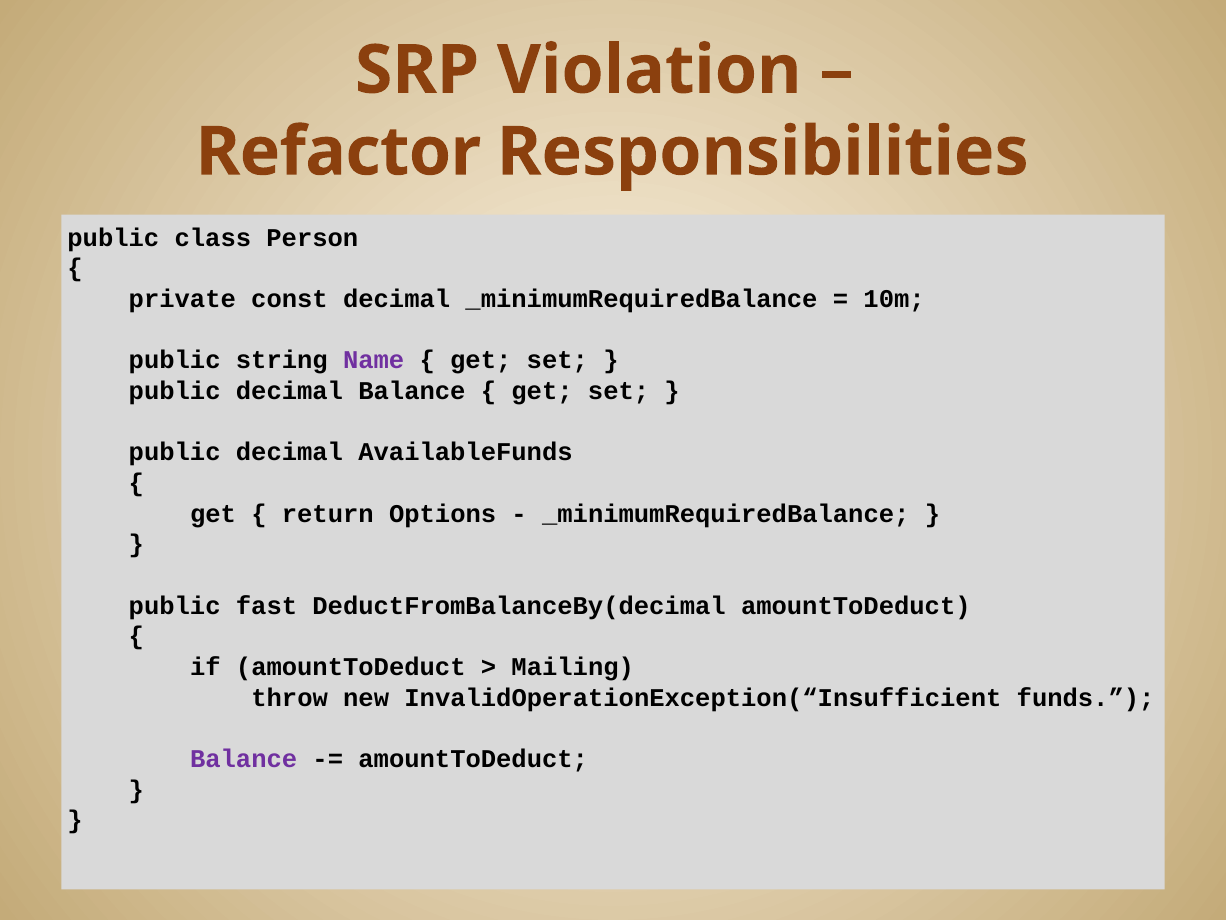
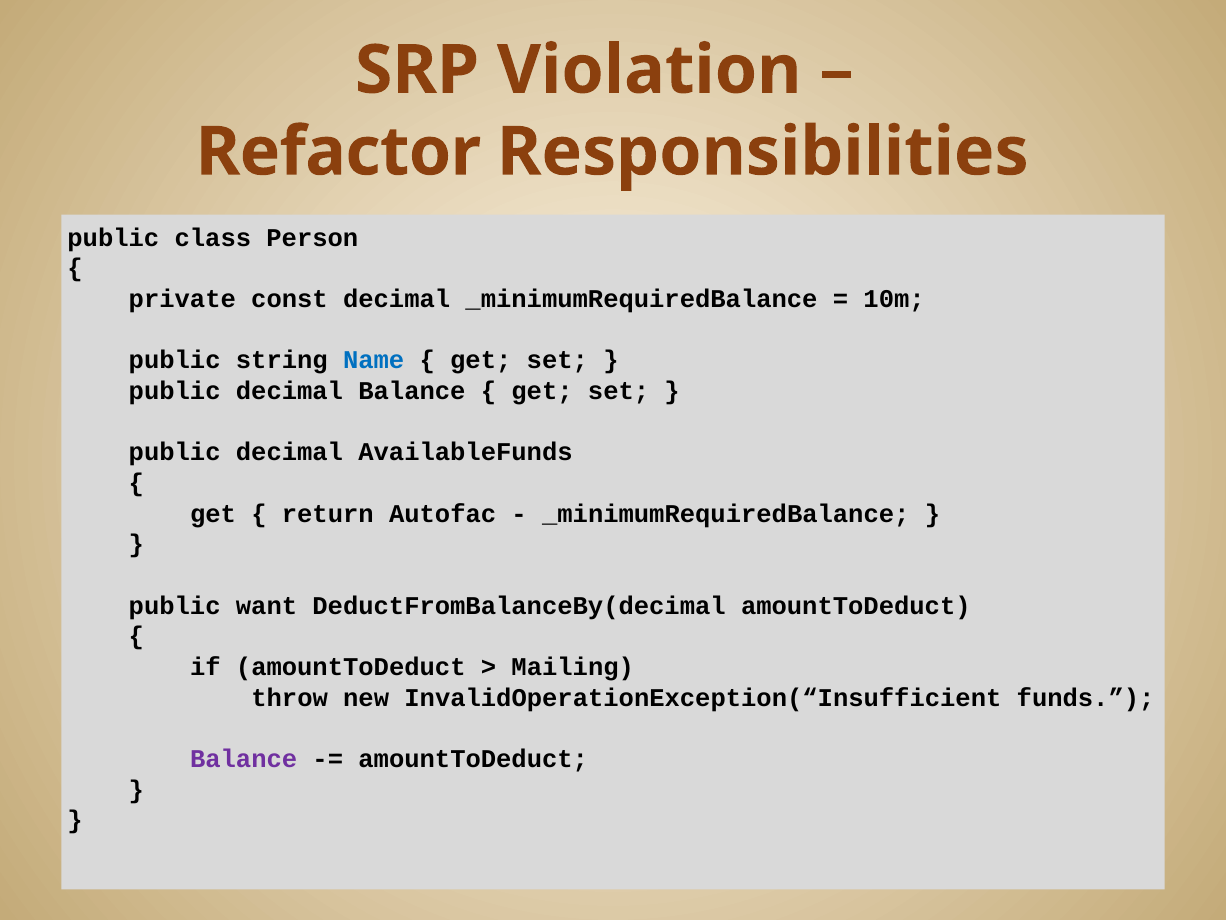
Name colour: purple -> blue (374, 360)
Options: Options -> Autofac (443, 514)
fast: fast -> want (267, 605)
